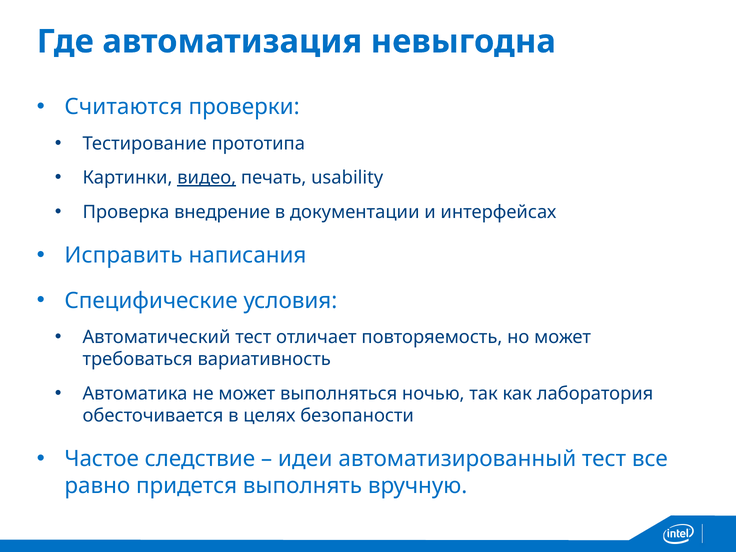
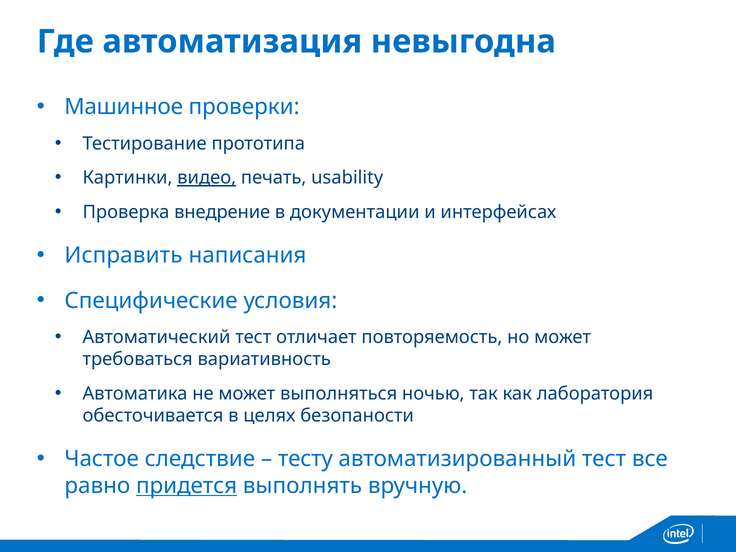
Считаются: Считаются -> Машинное (124, 107)
идеи: идеи -> тесту (305, 459)
придется underline: none -> present (187, 486)
